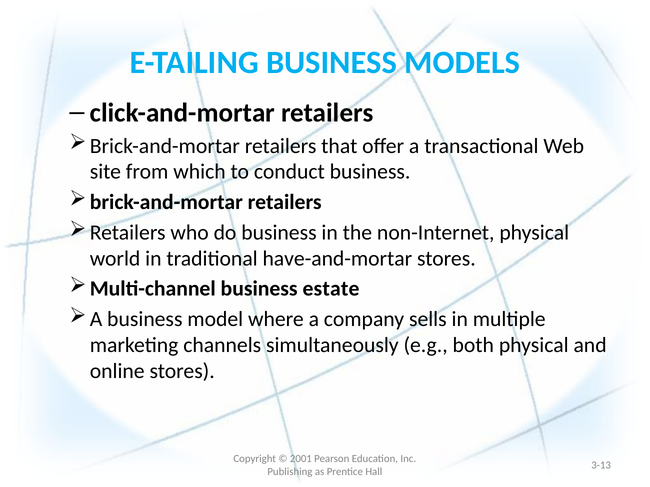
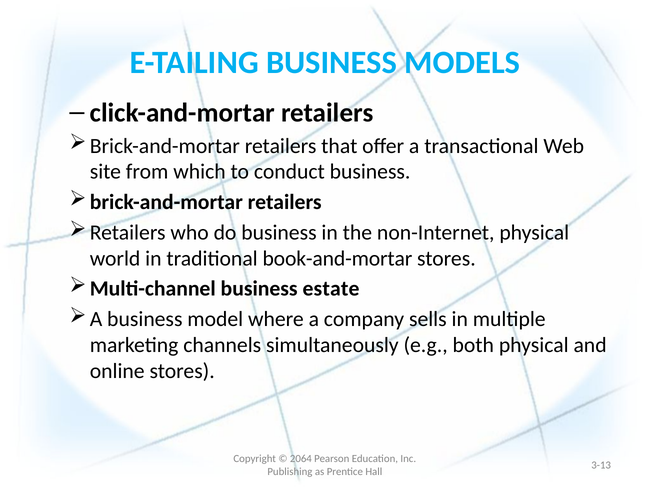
have-and-mortar: have-and-mortar -> book-and-mortar (337, 259)
2001: 2001 -> 2064 (301, 459)
